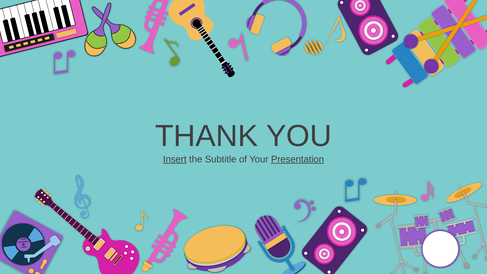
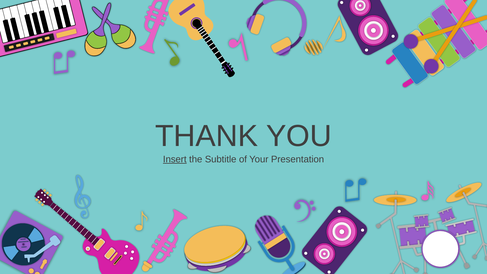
Presentation underline: present -> none (298, 159)
